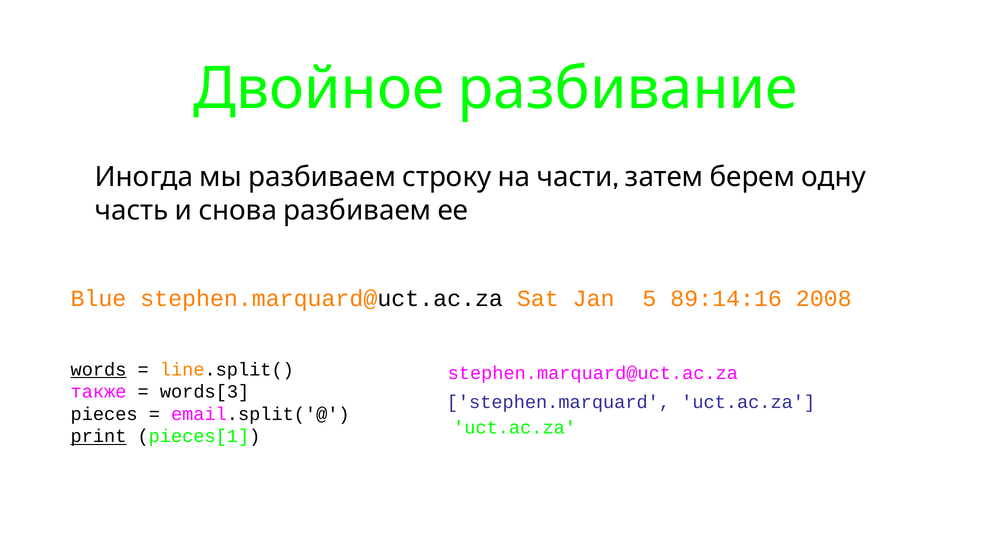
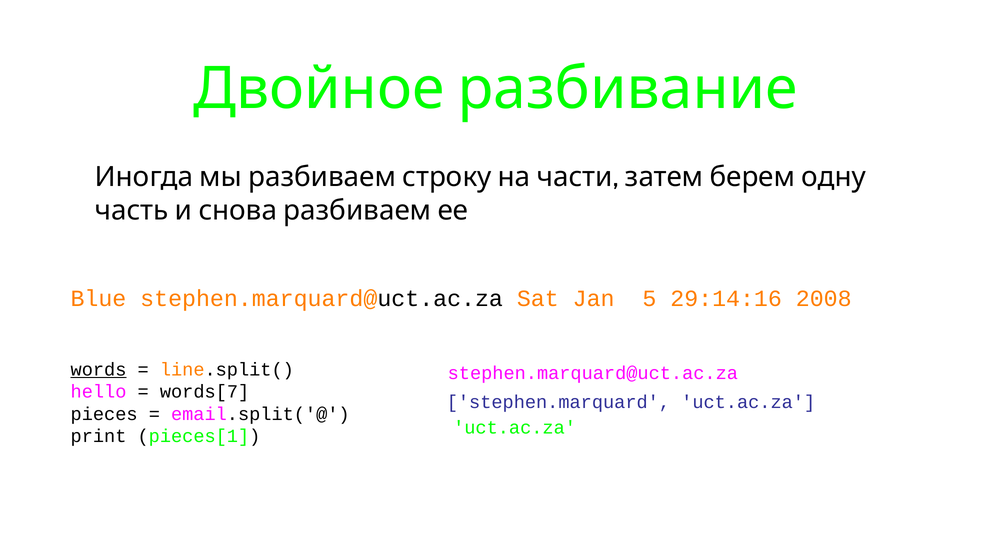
89:14:16: 89:14:16 -> 29:14:16 (726, 298)
также: также -> hello (99, 392)
words[3: words[3 -> words[7 (205, 392)
print underline: present -> none (99, 436)
